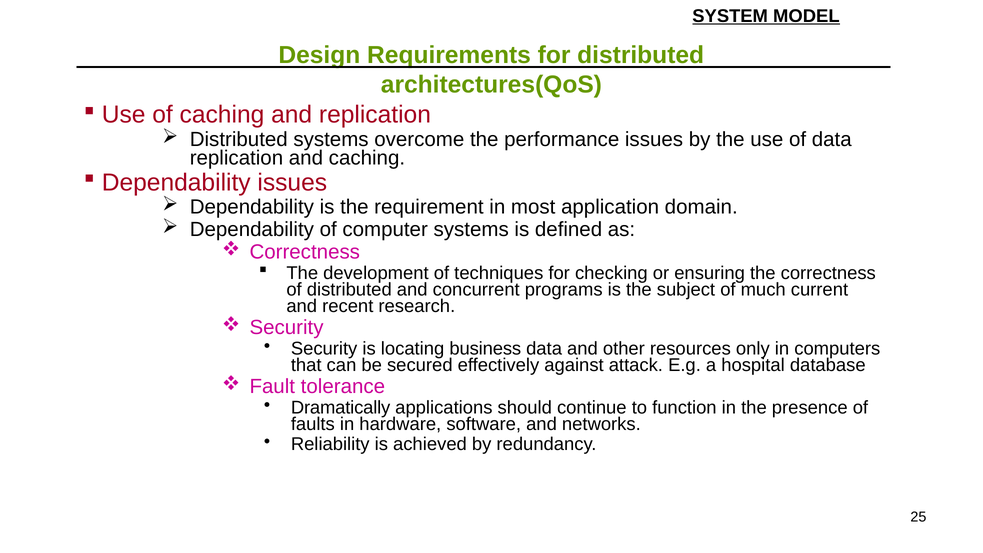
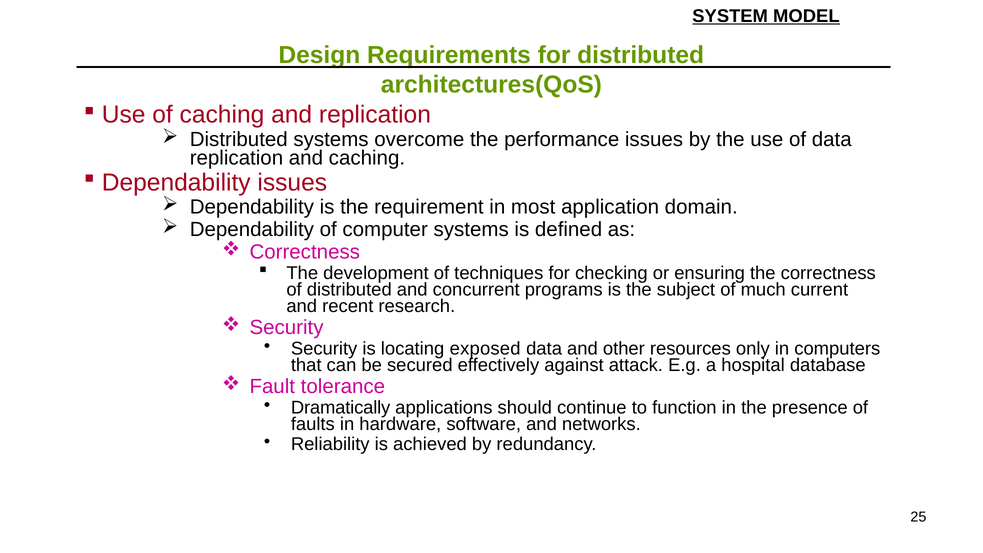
business: business -> exposed (485, 349)
